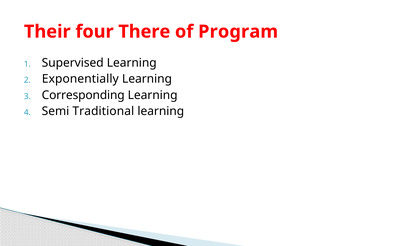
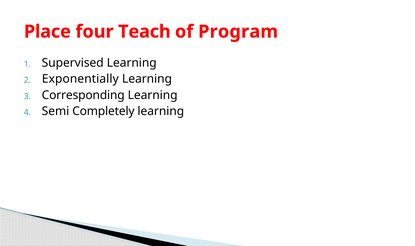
Their: Their -> Place (47, 32)
There: There -> Teach (144, 32)
Traditional: Traditional -> Completely (103, 111)
